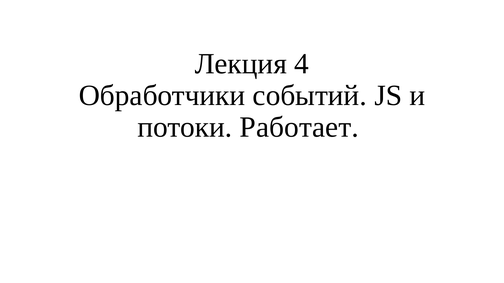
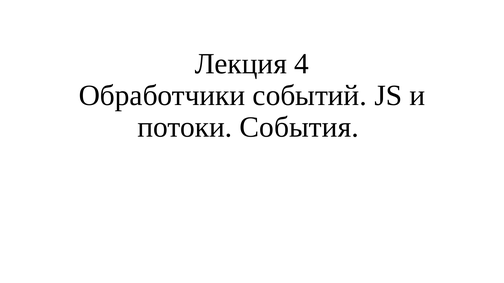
Работает: Работает -> События (299, 127)
